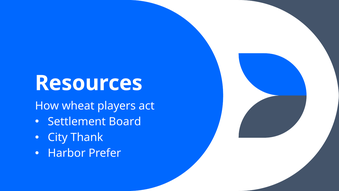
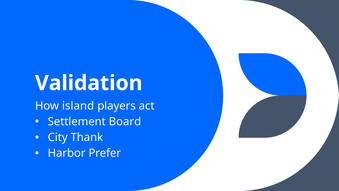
Resources: Resources -> Validation (89, 83)
wheat: wheat -> island (78, 106)
